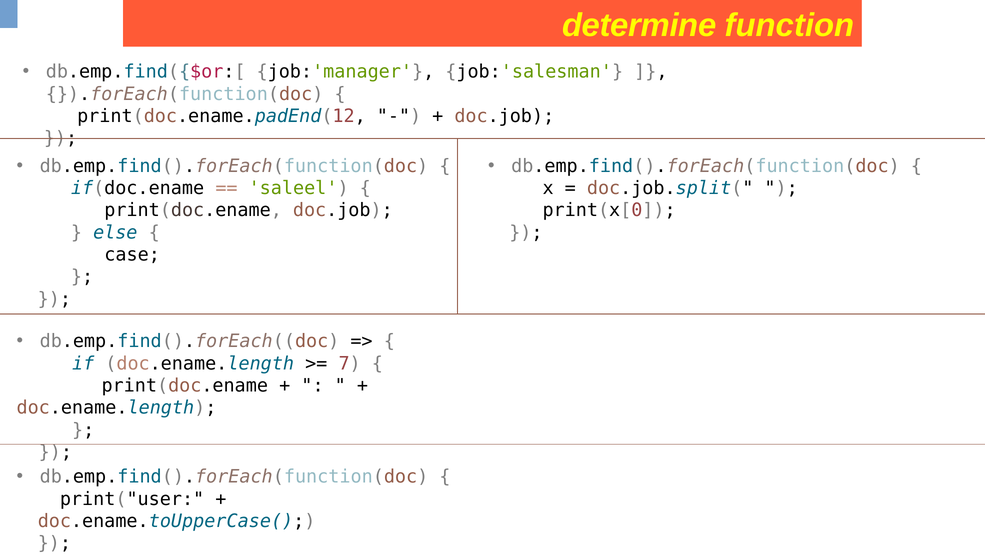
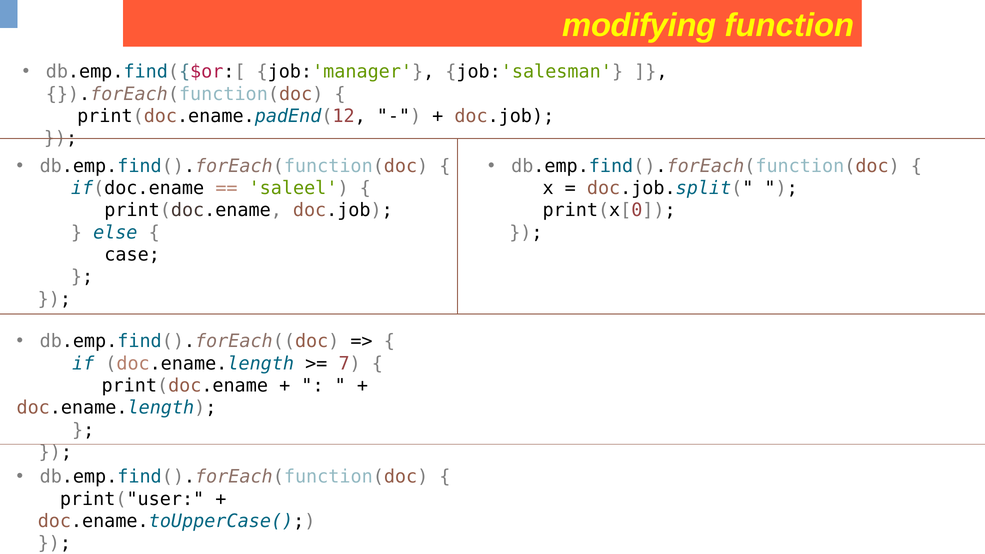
determine: determine -> modifying (639, 26)
